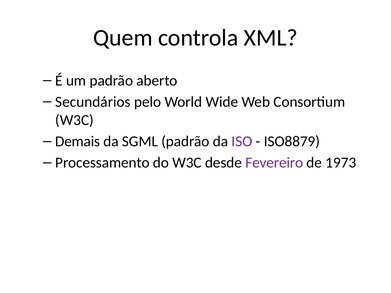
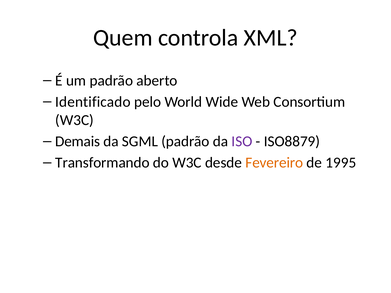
Secundários: Secundários -> Identificado (93, 102)
Processamento: Processamento -> Transformando (102, 163)
Fevereiro colour: purple -> orange (274, 163)
1973: 1973 -> 1995 (341, 163)
